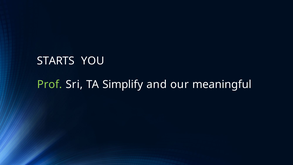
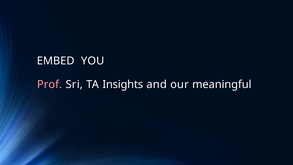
STARTS: STARTS -> EMBED (56, 61)
Prof colour: light green -> pink (50, 84)
Simplify: Simplify -> Insights (123, 84)
